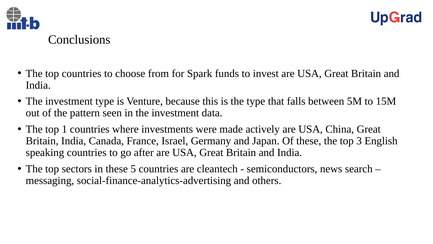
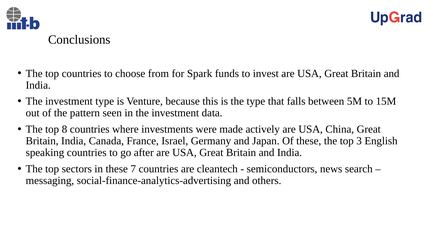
1: 1 -> 8 (64, 129)
5: 5 -> 7 (133, 169)
